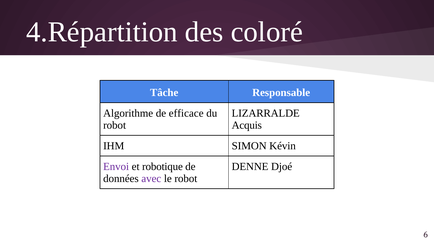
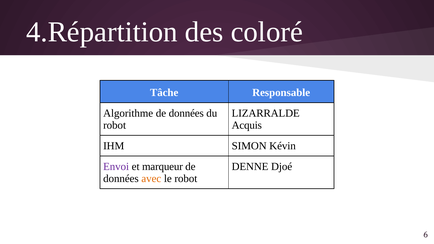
Algorithme de efficace: efficace -> données (186, 113)
robotique: robotique -> marqueur (162, 167)
avec colour: purple -> orange (151, 179)
